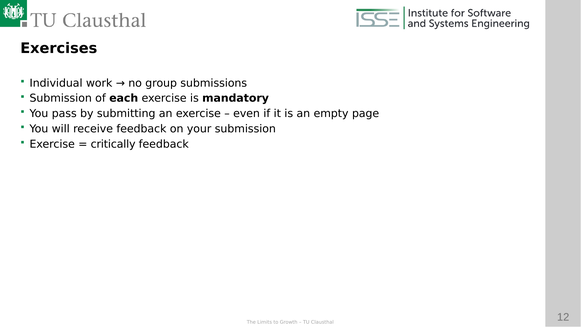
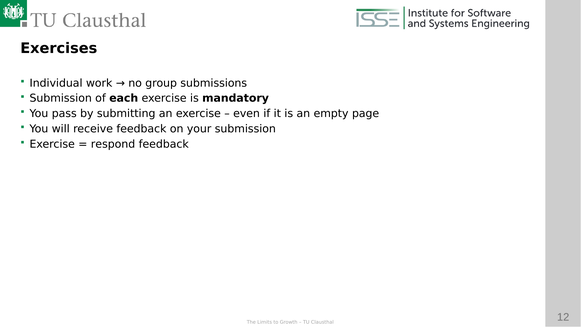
critically: critically -> respond (113, 144)
